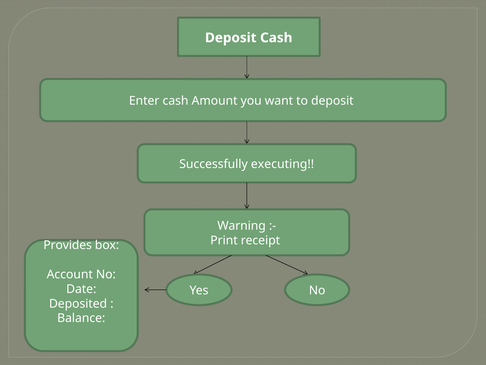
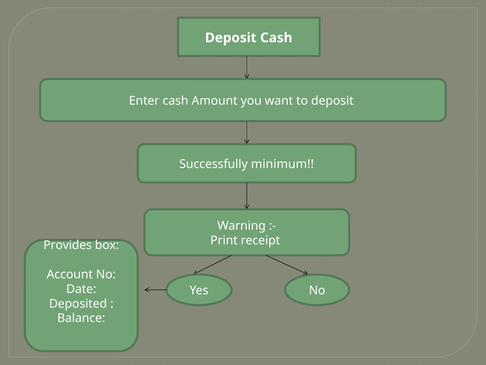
executing: executing -> minimum (282, 164)
